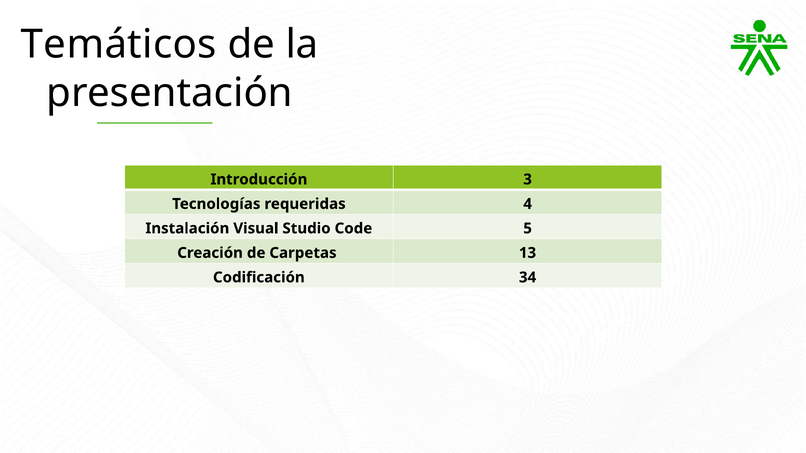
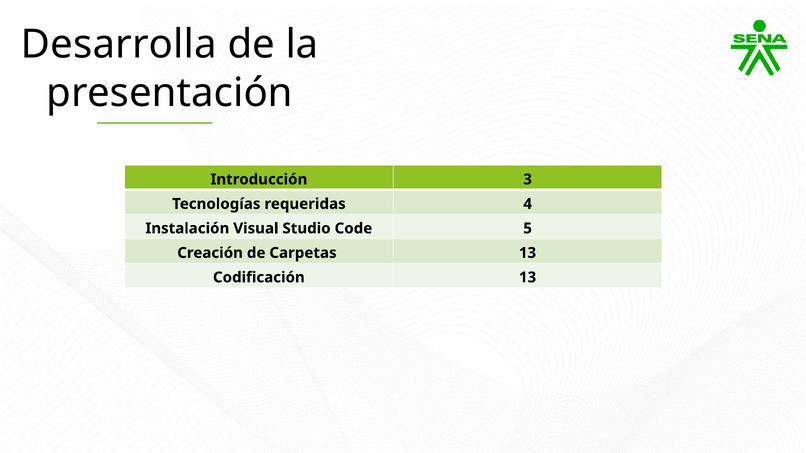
Temáticos: Temáticos -> Desarrolla (119, 45)
Codificación 34: 34 -> 13 (528, 278)
